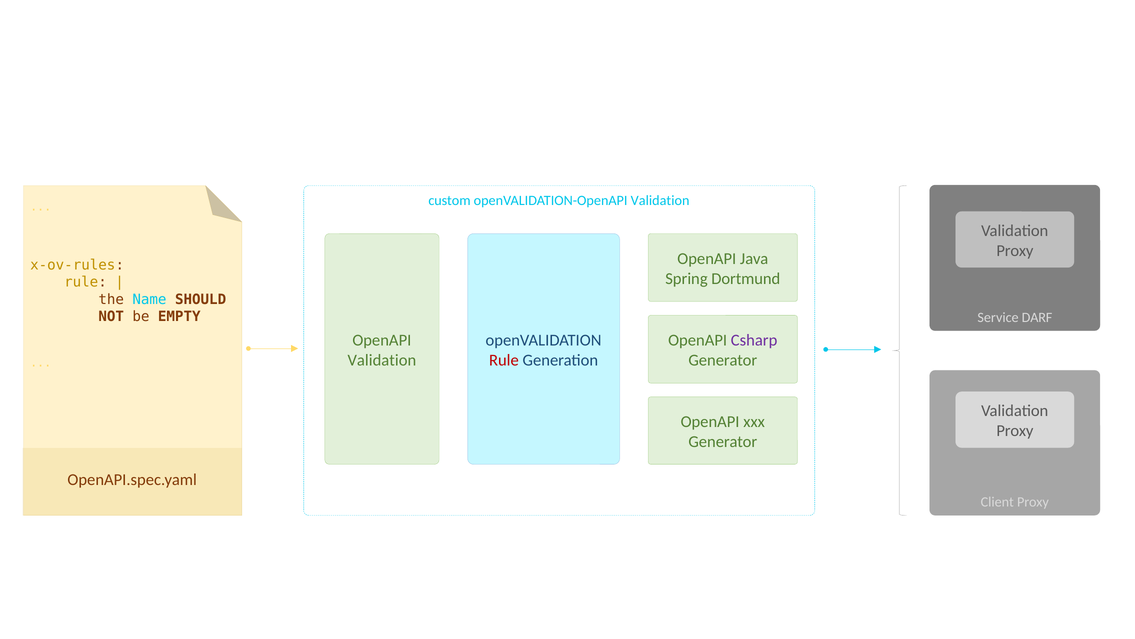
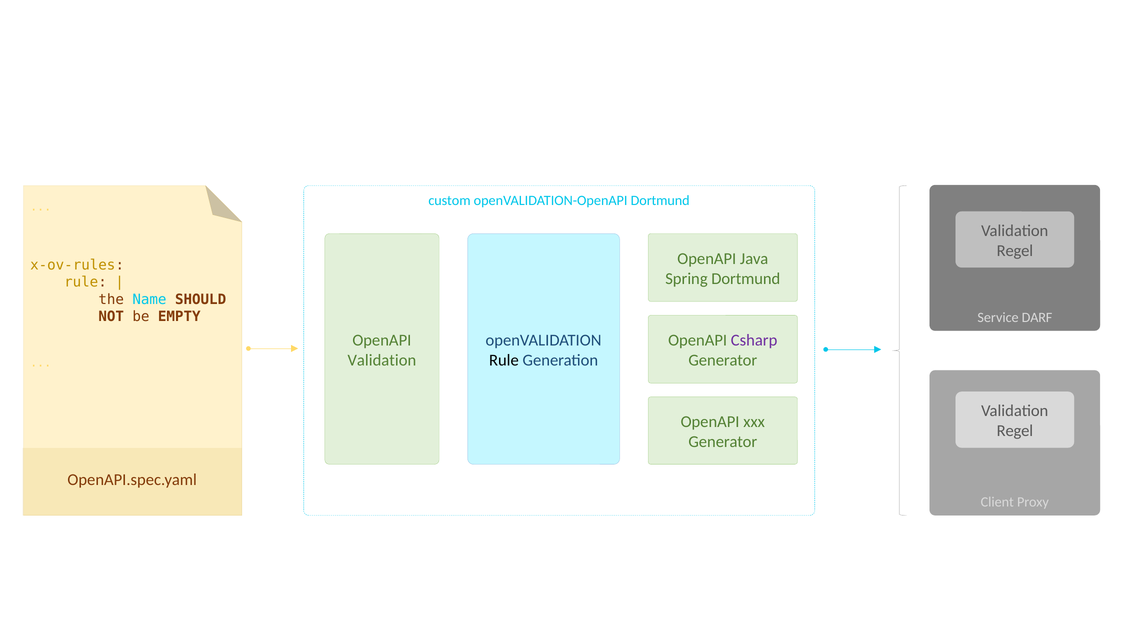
openVALIDATION-OpenAPI Validation: Validation -> Dortmund (660, 201)
Proxy: Proxy -> Regel (1015, 250)
Rule colour: red -> black (504, 360)
Proxy: Proxy -> Regel (1015, 430)
